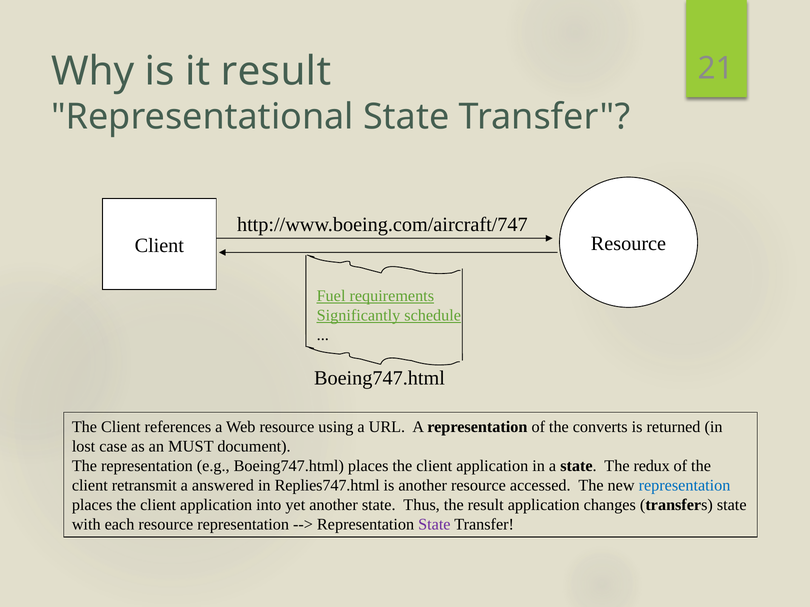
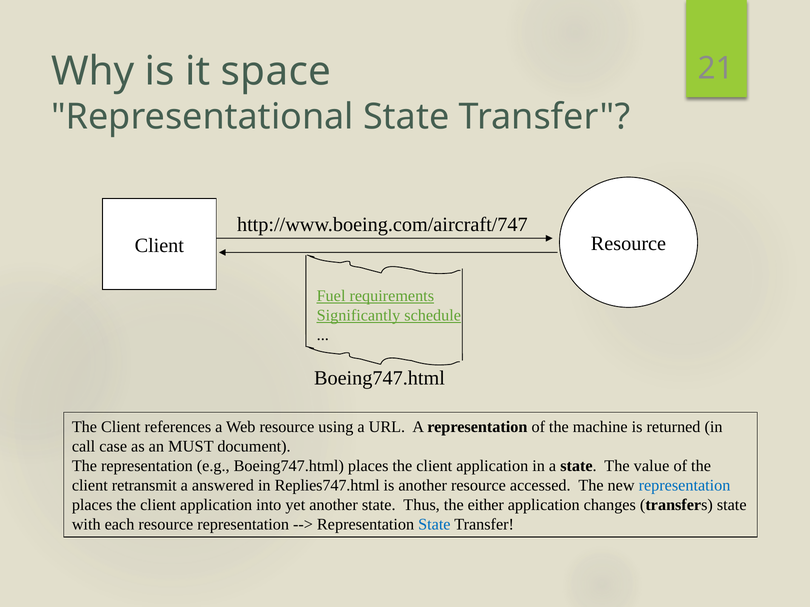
it result: result -> space (276, 71)
converts: converts -> machine (600, 427)
lost: lost -> call (84, 447)
redux: redux -> value (651, 466)
the result: result -> either (486, 505)
State colour: purple -> blue (434, 525)
